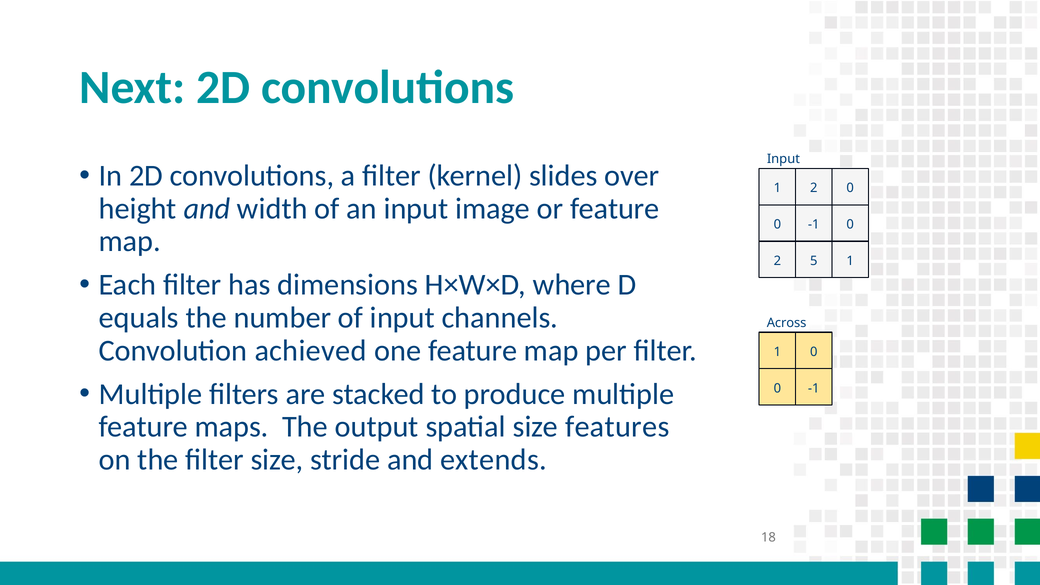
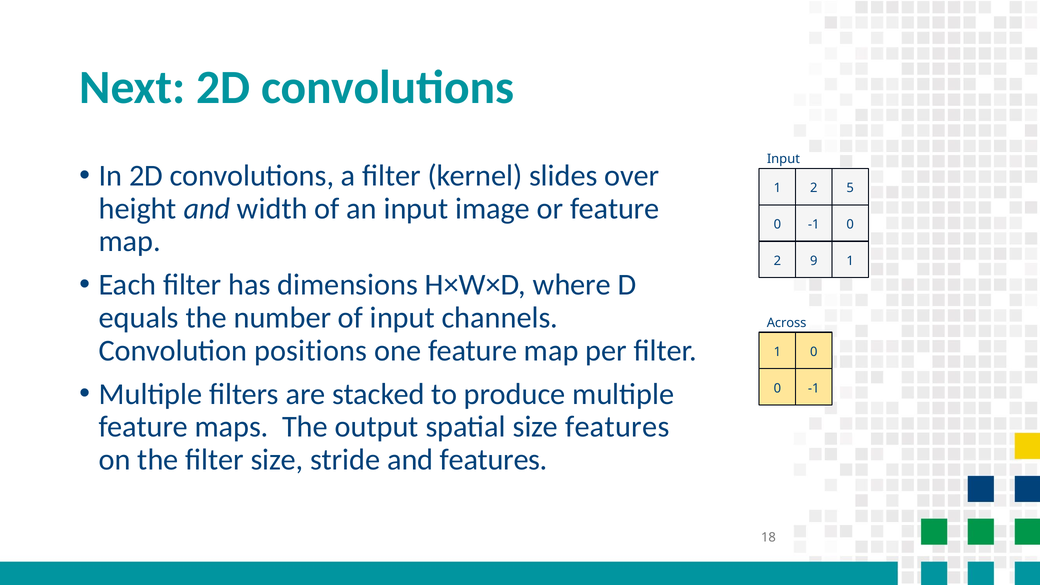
2 0: 0 -> 5 (850, 188)
5: 5 -> 9 (814, 261)
achieved: achieved -> positions (311, 351)
and extends: extends -> features (494, 460)
